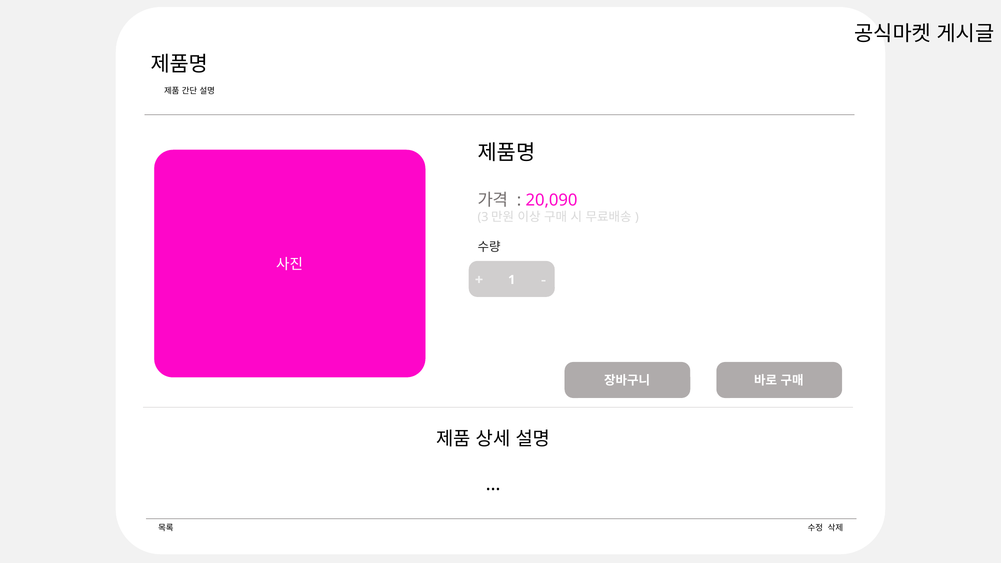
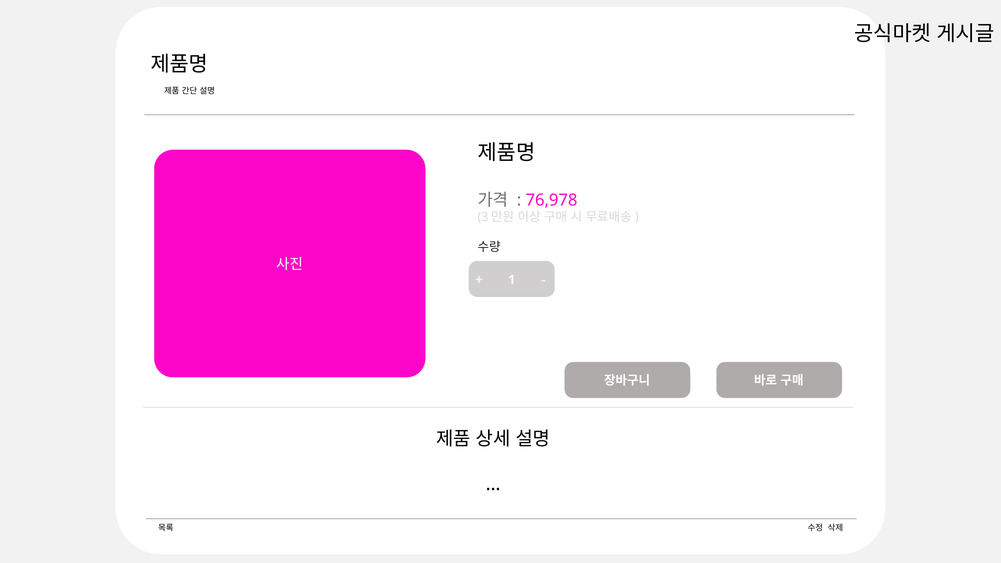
20,090: 20,090 -> 76,978 (551, 200)
